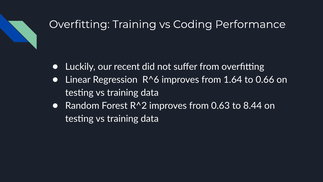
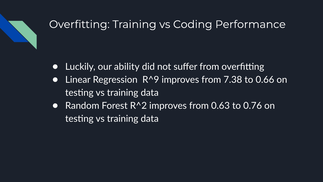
recent: recent -> ability (127, 67)
R^6: R^6 -> R^9 (151, 80)
1.64: 1.64 -> 7.38 (233, 80)
8.44: 8.44 -> 0.76 (253, 106)
